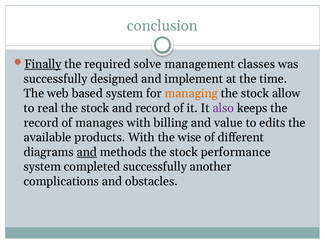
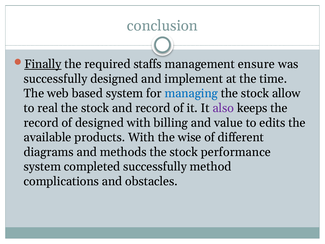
solve: solve -> staffs (148, 64)
classes: classes -> ensure (256, 64)
managing colour: orange -> blue (191, 93)
of manages: manages -> designed (99, 123)
and underline: present -> none (87, 152)
another: another -> method (211, 167)
